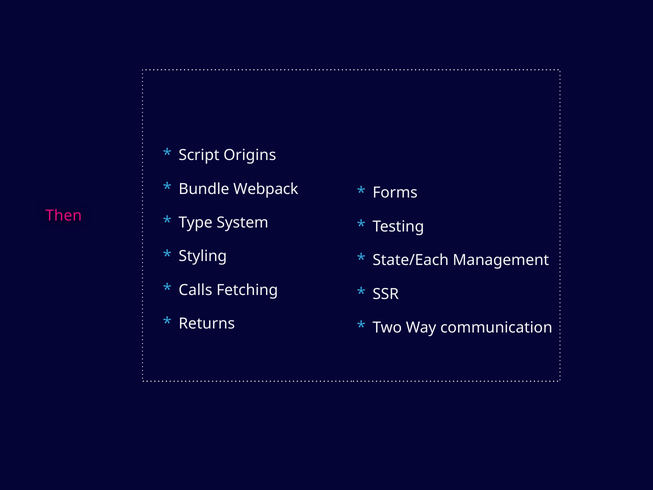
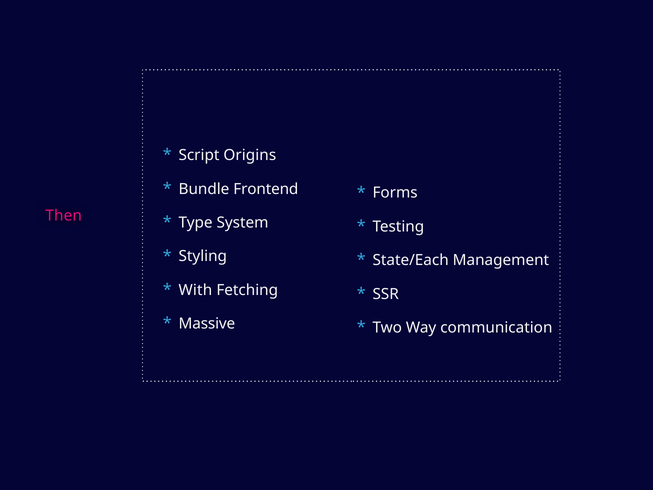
Webpack: Webpack -> Frontend (266, 189)
Calls: Calls -> With (195, 290)
Returns: Returns -> Massive (207, 324)
